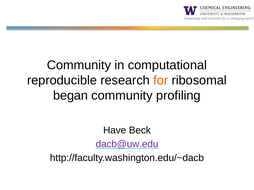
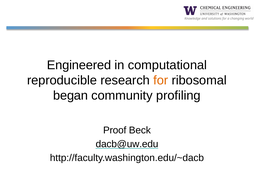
Community: Community -> Engineered (79, 65)
Have: Have -> Proof (115, 131)
dacb@uw.edu colour: purple -> black (127, 144)
